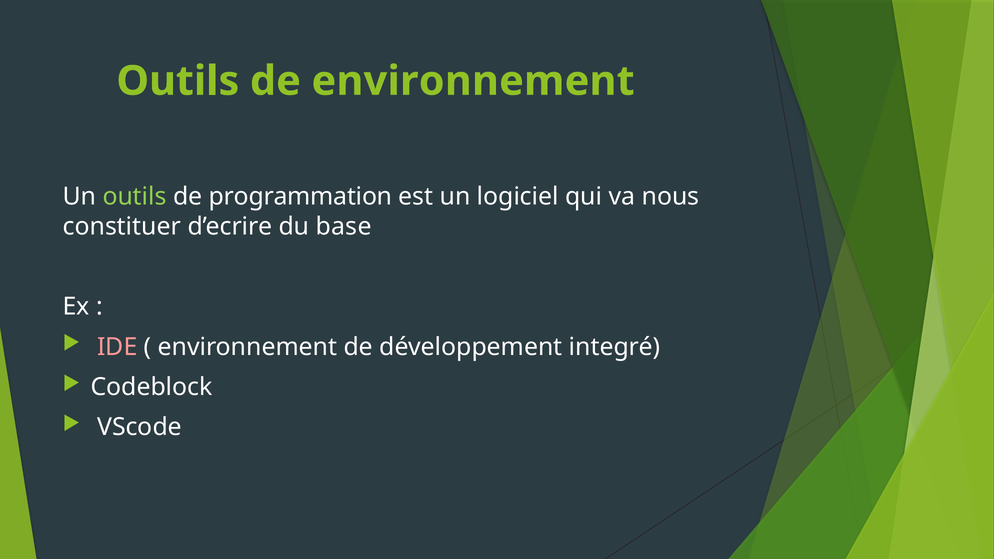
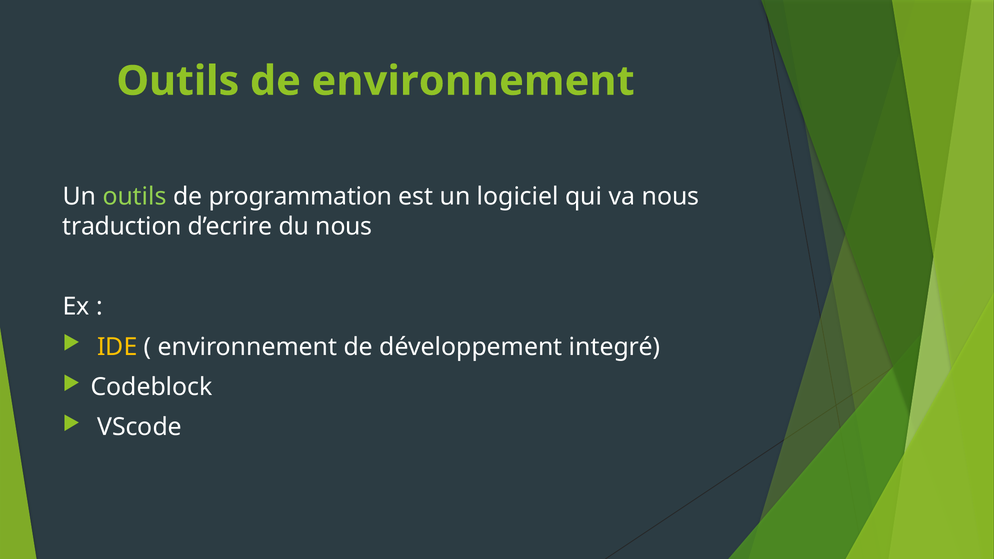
constituer: constituer -> traduction (122, 226)
du base: base -> nous (344, 226)
IDE colour: pink -> yellow (117, 347)
